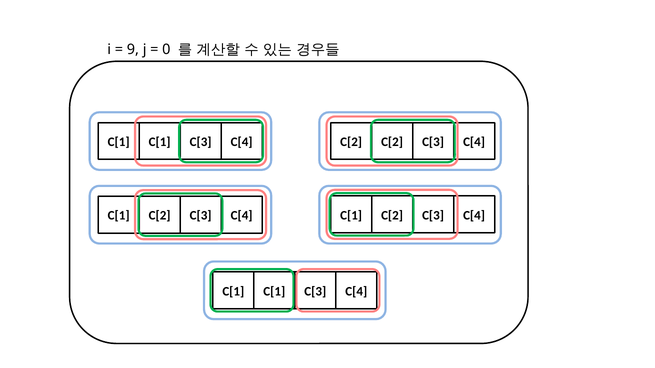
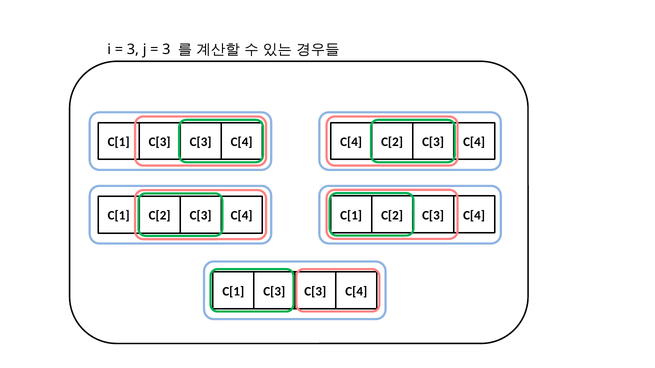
9: 9 -> 3 (133, 49)
0: 0 -> 3 (166, 49)
C[1: C[1 -> C[3 (160, 142)
C[2: C[2 -> C[4 (351, 142)
C[1: C[1 -> C[3 (274, 292)
